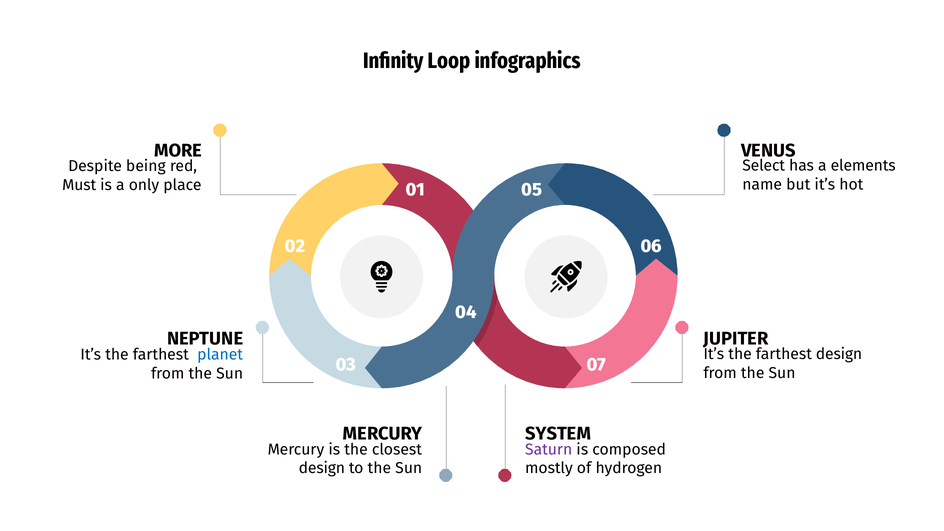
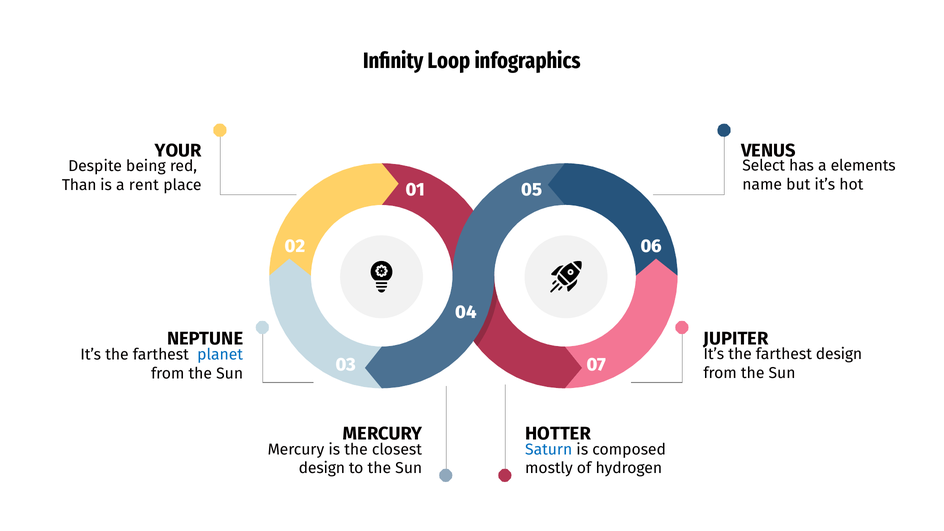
MORE: MORE -> YOUR (178, 151)
Must: Must -> Than (79, 185)
only: only -> rent (144, 185)
SYSTEM: SYSTEM -> HOTTER (558, 434)
Saturn colour: purple -> blue (549, 449)
